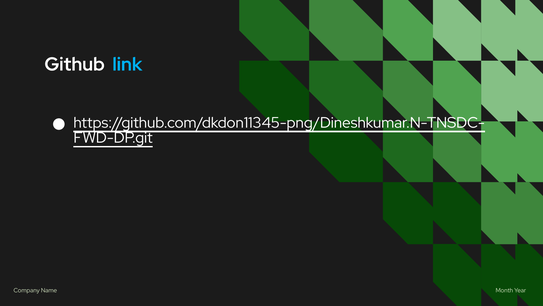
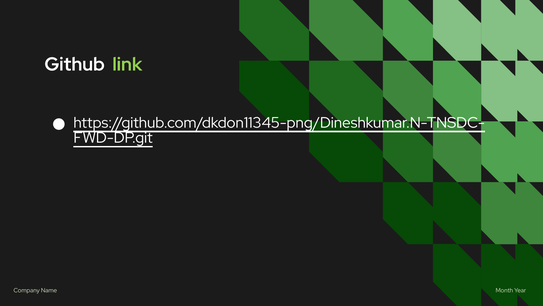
link colour: light blue -> light green (127, 64)
